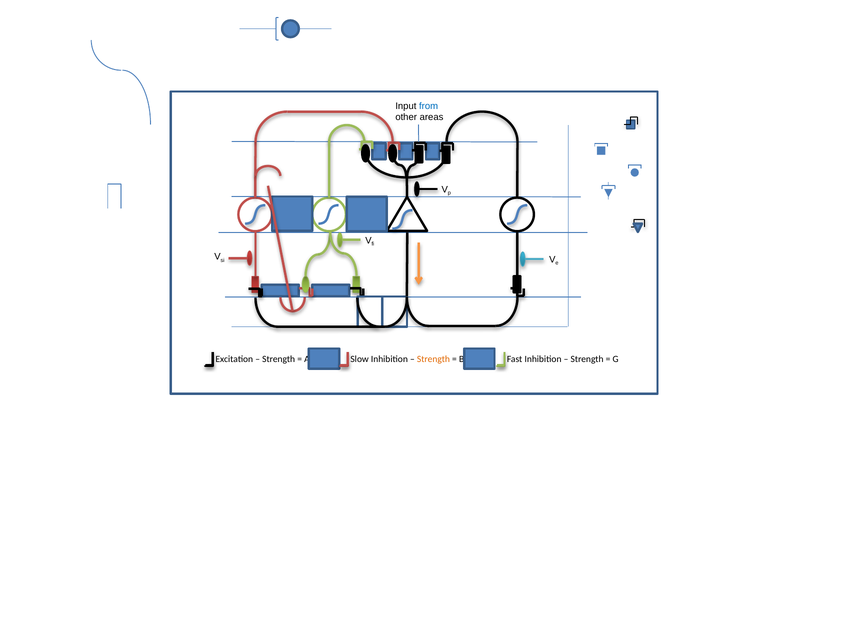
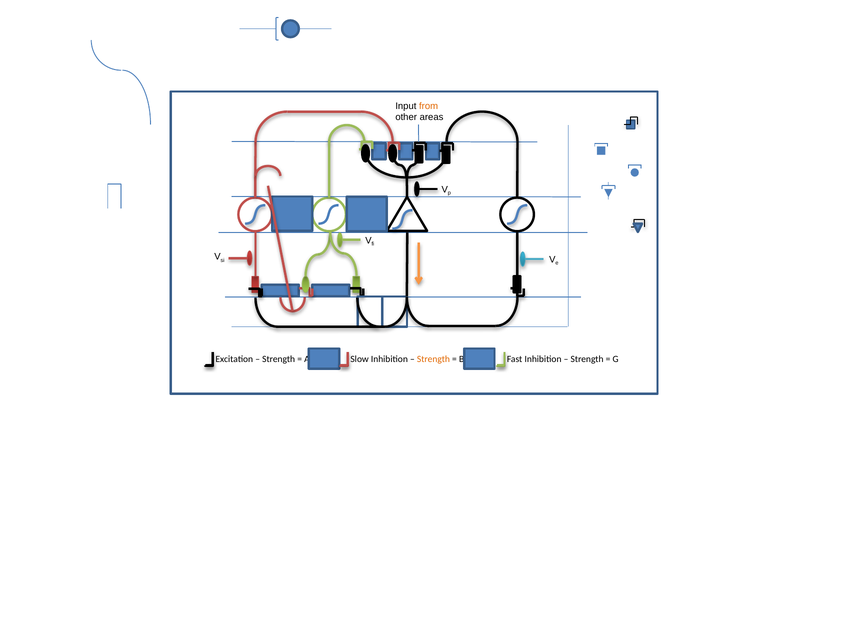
from colour: blue -> orange (429, 106)
